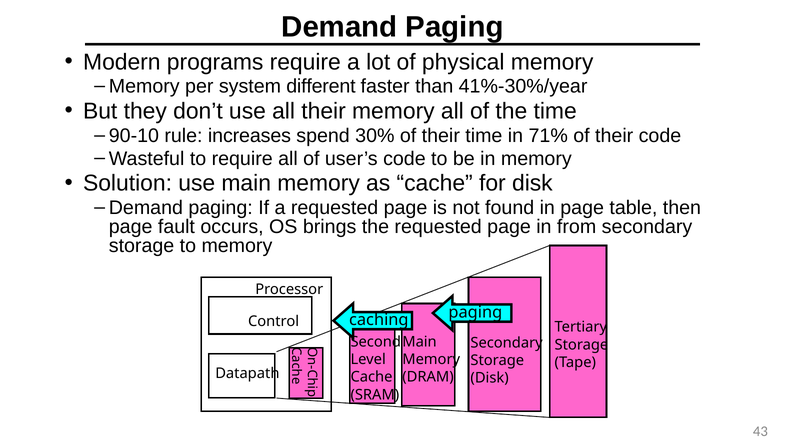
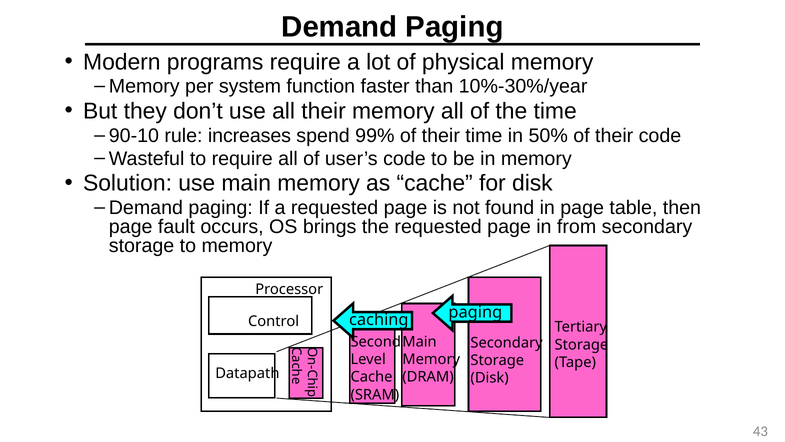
different: different -> function (321, 86)
41%-30%/year: 41%-30%/year -> 10%-30%/year (523, 86)
30%: 30% -> 99% (375, 136)
71%: 71% -> 50% (548, 136)
